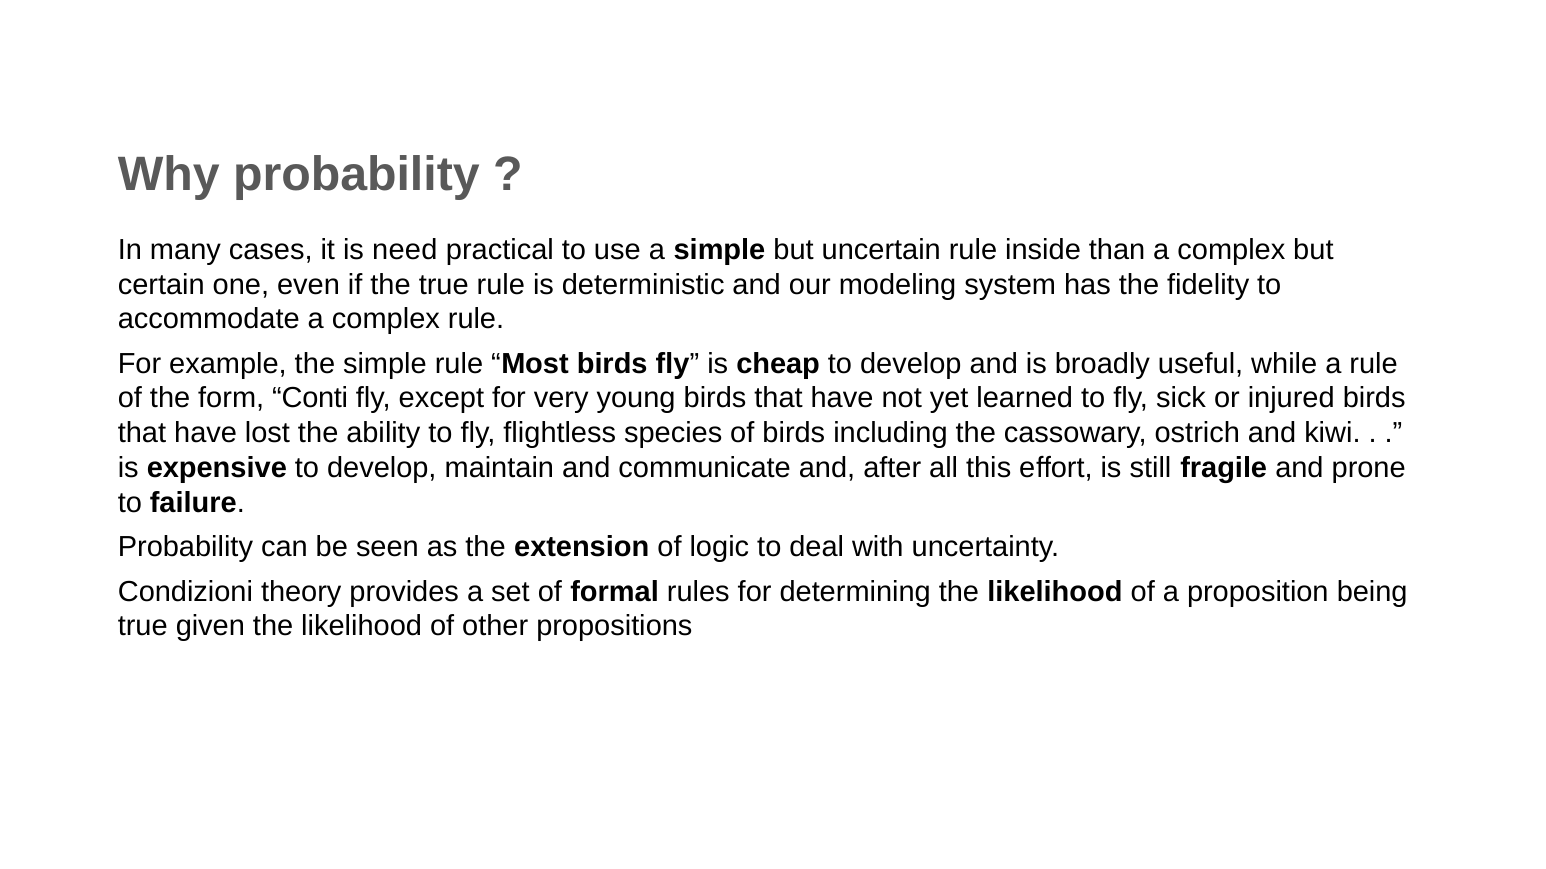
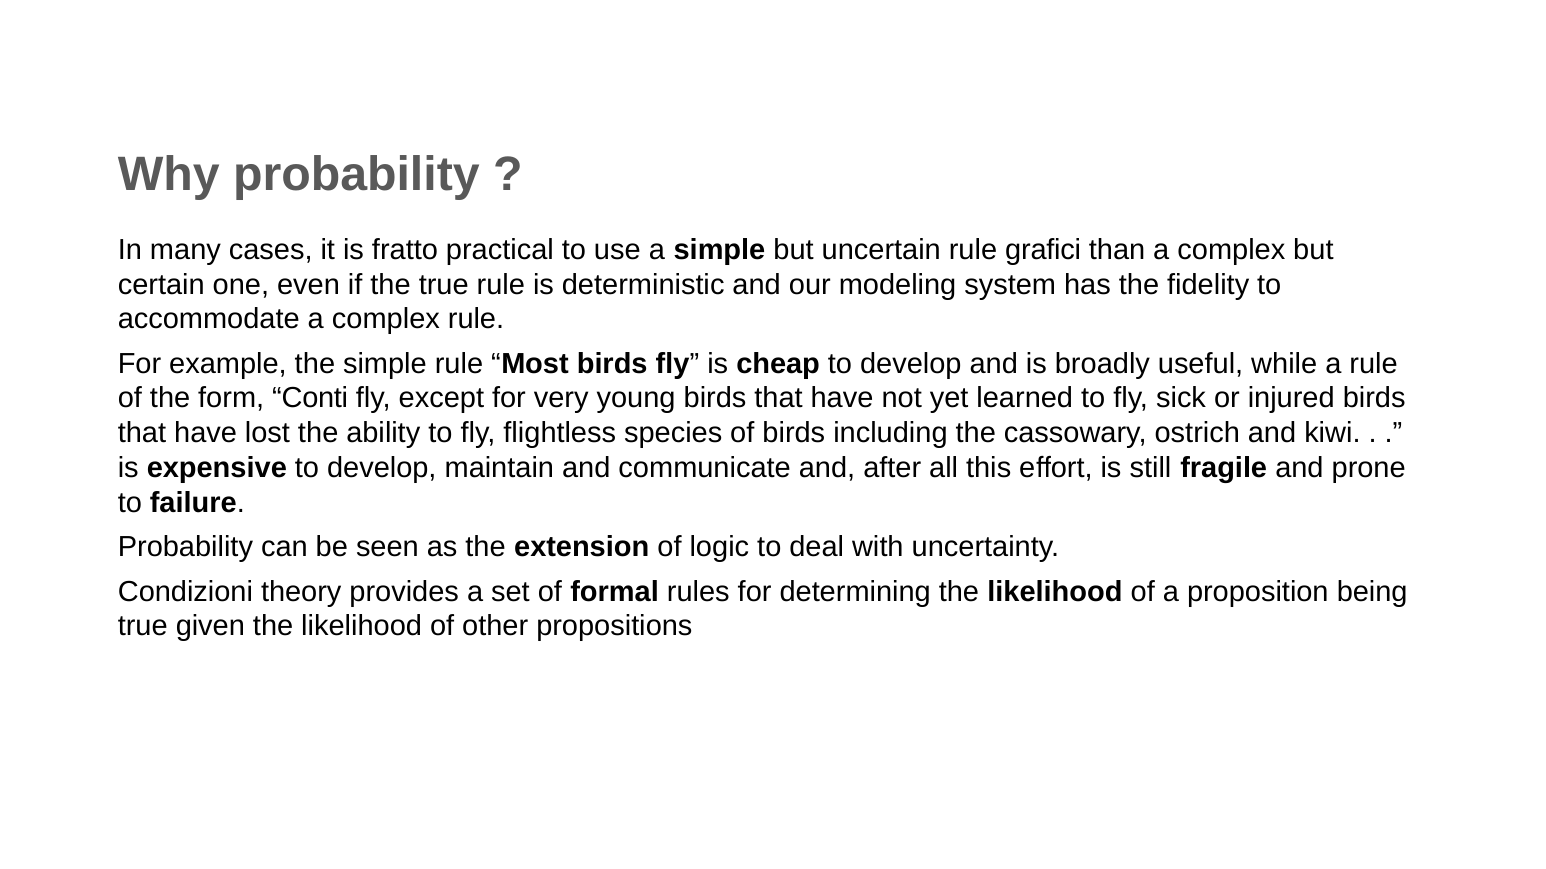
need: need -> fratto (405, 250)
inside: inside -> grafici (1043, 250)
